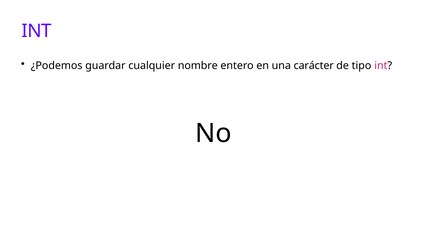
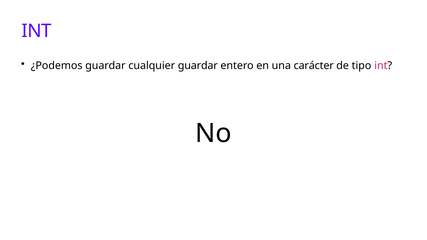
cualquier nombre: nombre -> guardar (198, 66)
